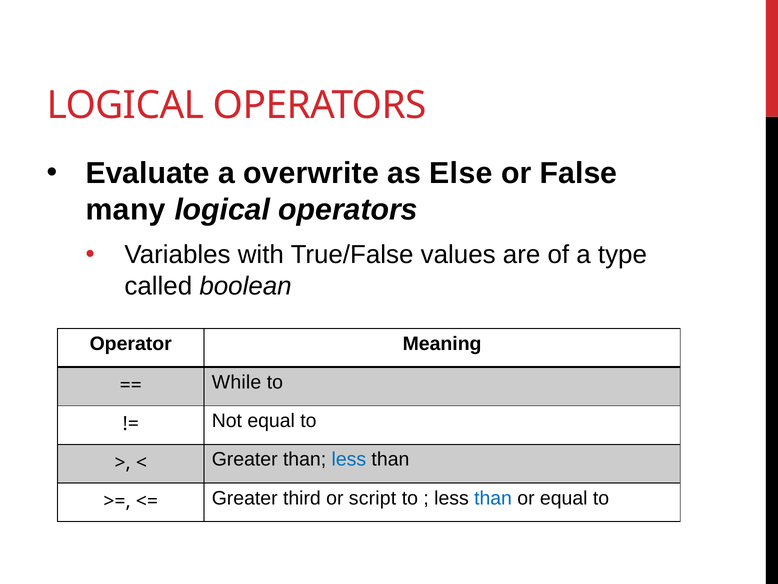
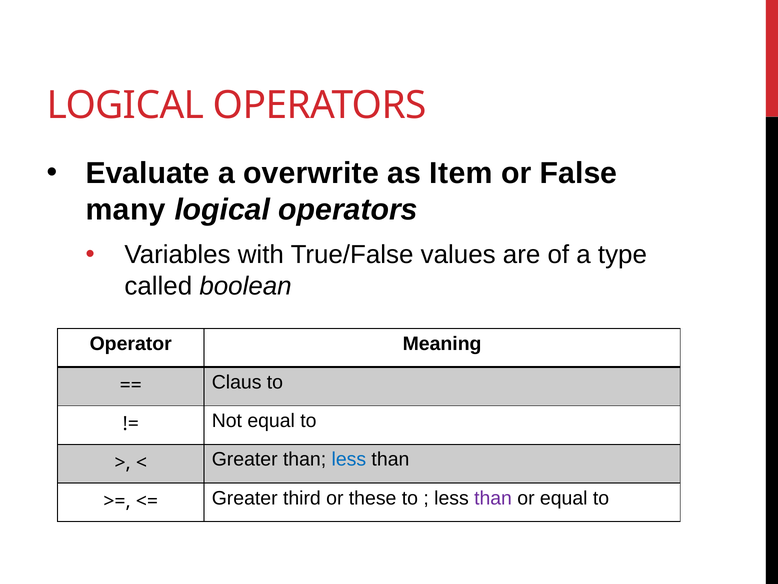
Else: Else -> Item (461, 173)
While: While -> Claus (237, 382)
script: script -> these (373, 498)
than colour: blue -> purple (493, 498)
